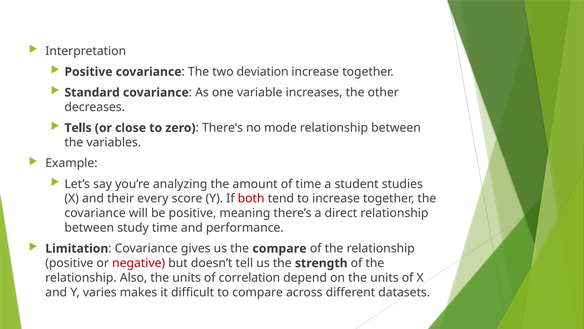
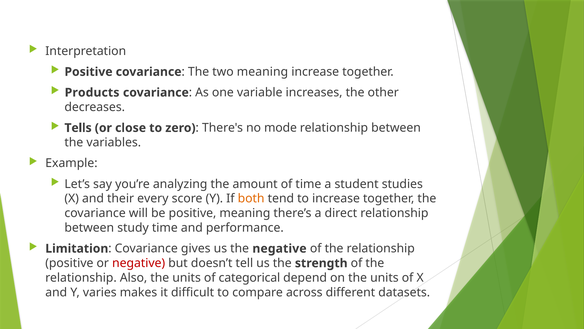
two deviation: deviation -> meaning (262, 72)
Standard: Standard -> Products (92, 92)
both colour: red -> orange (251, 198)
the compare: compare -> negative (279, 248)
correlation: correlation -> categorical (249, 277)
